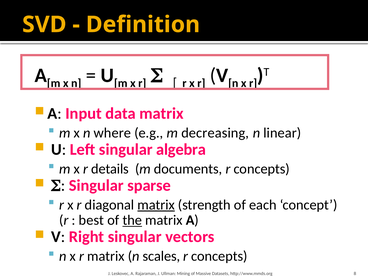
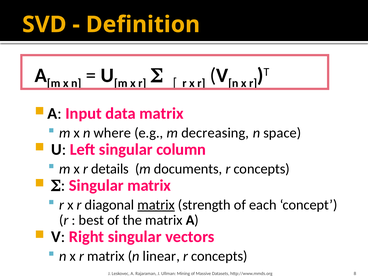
linear: linear -> space (282, 133)
algebra: algebra -> column (181, 149)
Singular sparse: sparse -> matrix (149, 185)
the underline: present -> none (132, 220)
scales: scales -> linear (161, 256)
